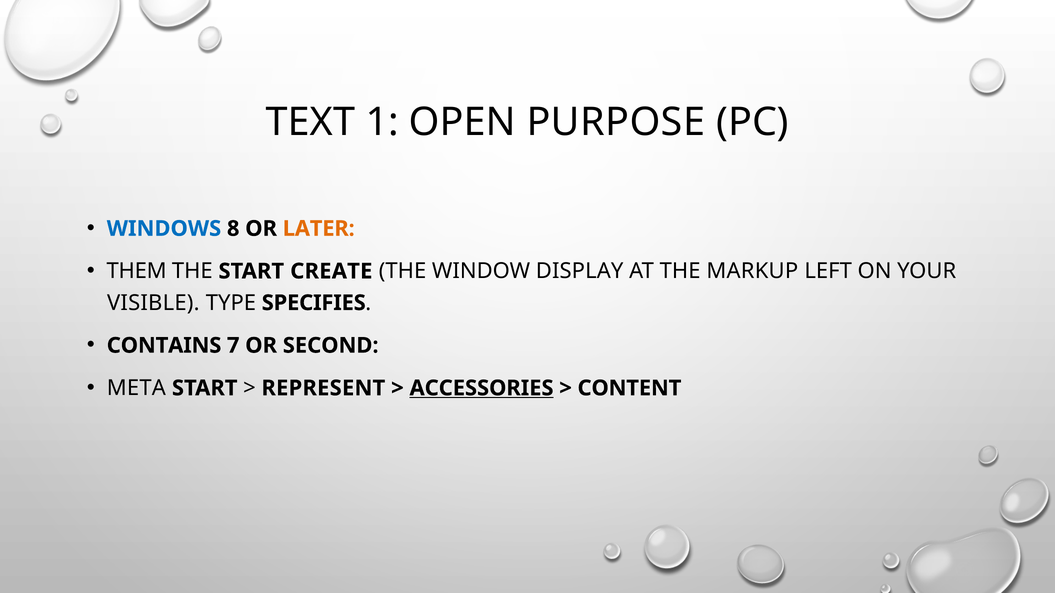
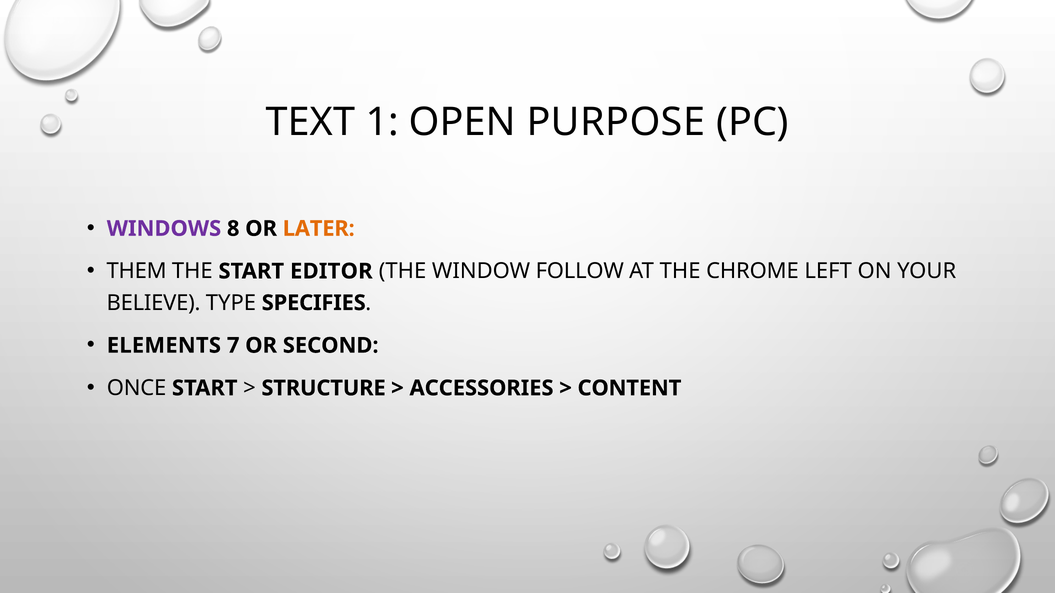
WINDOWS colour: blue -> purple (164, 229)
CREATE: CREATE -> EDITOR (331, 271)
DISPLAY: DISPLAY -> FOLLOW (580, 271)
MARKUP: MARKUP -> CHROME (752, 271)
VISIBLE: VISIBLE -> BELIEVE (154, 303)
CONTAINS: CONTAINS -> ELEMENTS (164, 346)
META: META -> ONCE (137, 388)
REPRESENT: REPRESENT -> STRUCTURE (324, 388)
ACCESSORIES underline: present -> none (482, 388)
